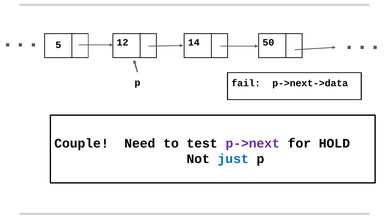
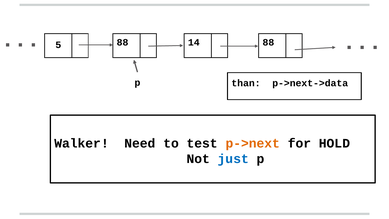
5 12: 12 -> 88 (123, 42)
14 50: 50 -> 88 (268, 42)
fail: fail -> than (246, 83)
Couple: Couple -> Walker (82, 143)
p->next colour: purple -> orange (253, 143)
